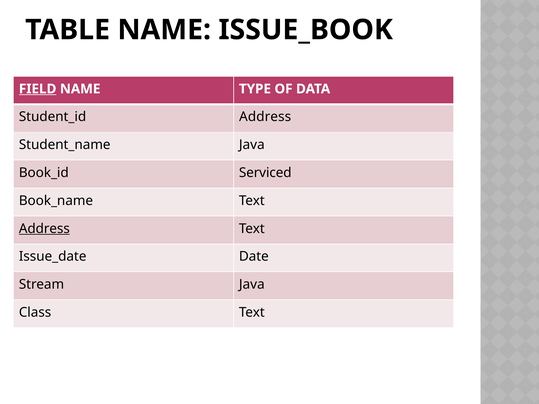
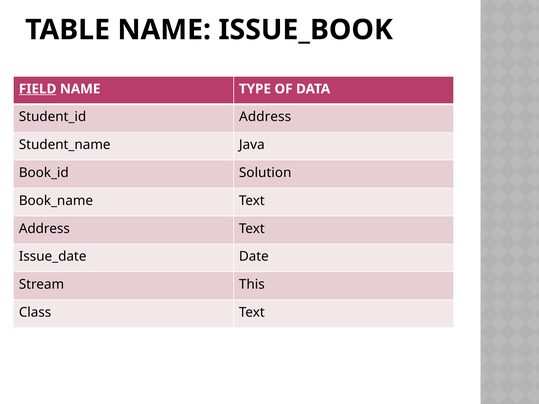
Serviced: Serviced -> Solution (265, 173)
Address underline: present -> none (44, 229)
Stream Java: Java -> This (252, 285)
